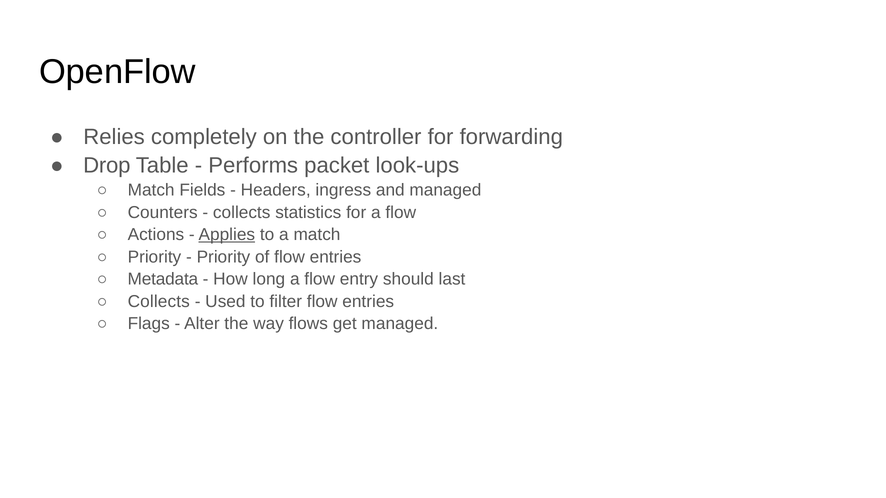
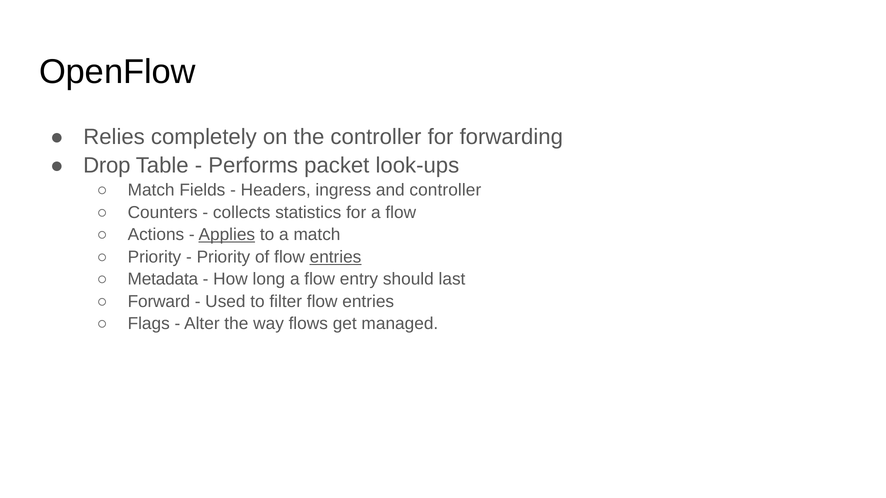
and managed: managed -> controller (445, 190)
entries underline: none -> present (336, 257)
Collects: Collects -> Forward (159, 302)
